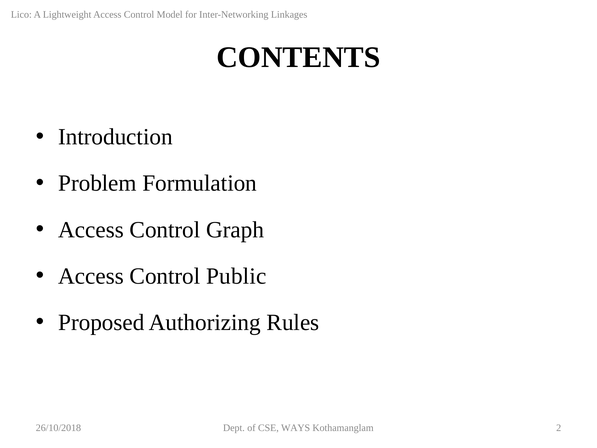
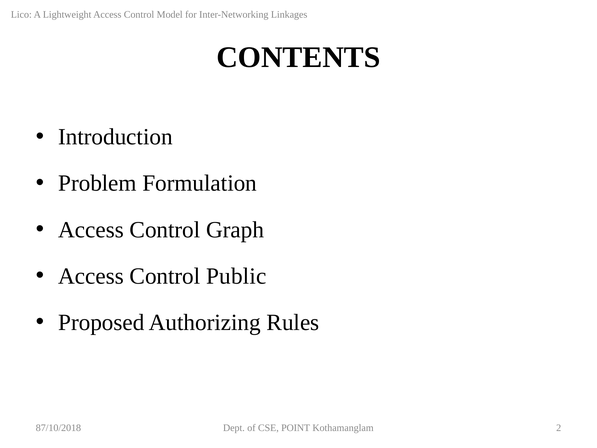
26/10/2018: 26/10/2018 -> 87/10/2018 (58, 428)
WAYS: WAYS -> POINT (296, 428)
